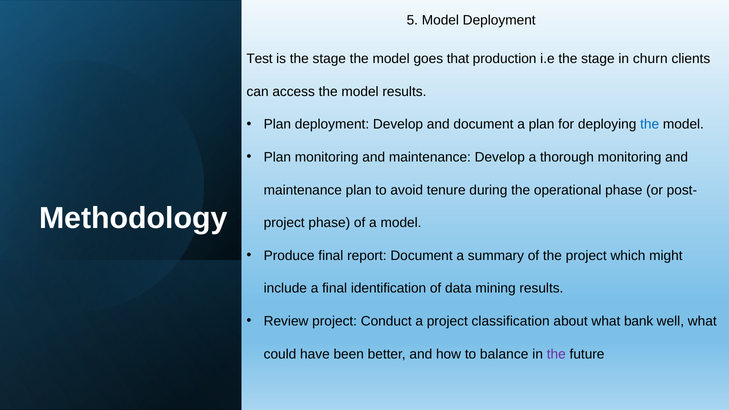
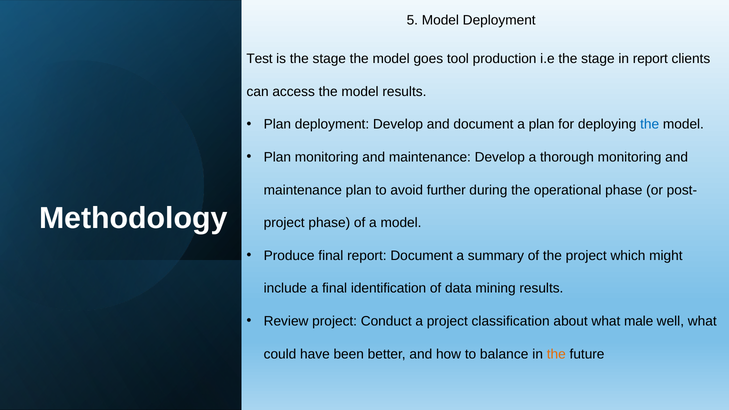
that: that -> tool (458, 59)
in churn: churn -> report (650, 59)
tenure: tenure -> further (446, 190)
bank: bank -> male (639, 321)
the colour: purple -> orange (556, 354)
